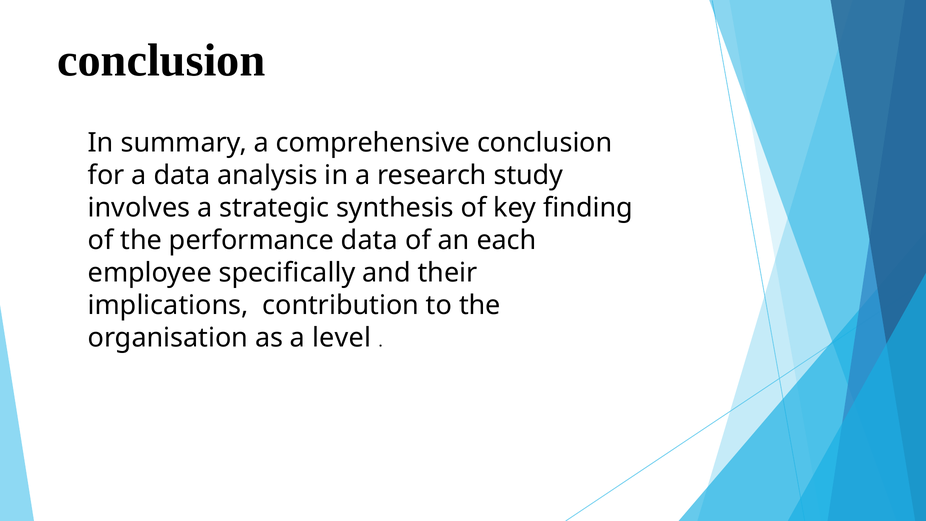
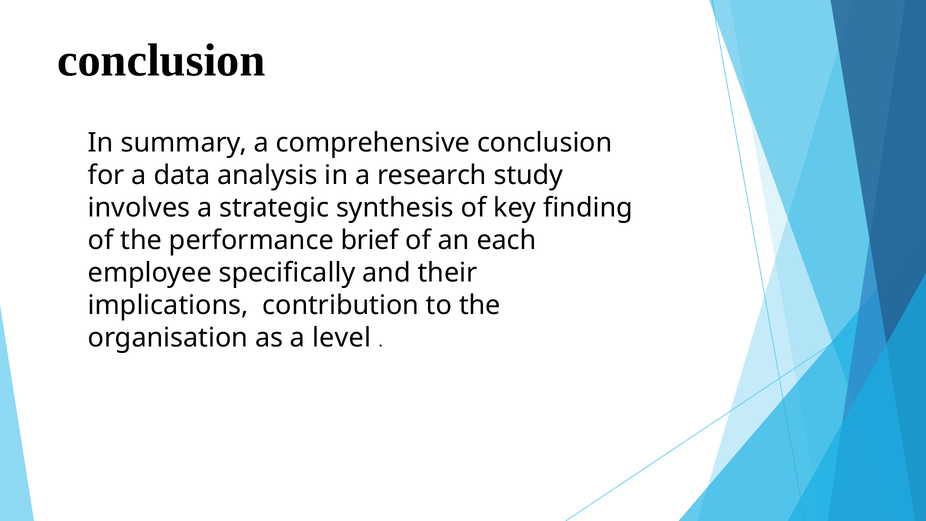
performance data: data -> brief (370, 240)
